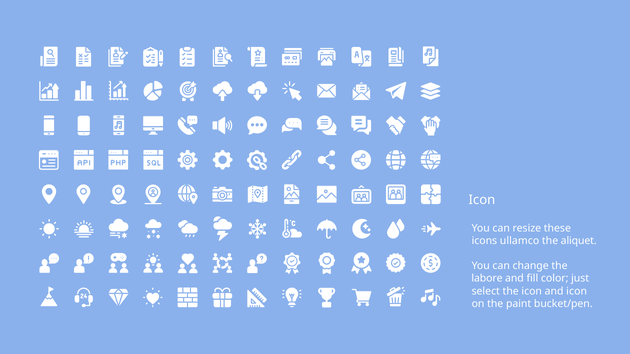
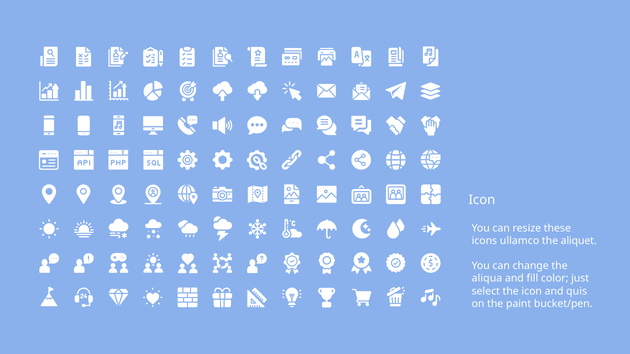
labore: labore -> aliqua (487, 279)
and icon: icon -> quis (577, 291)
